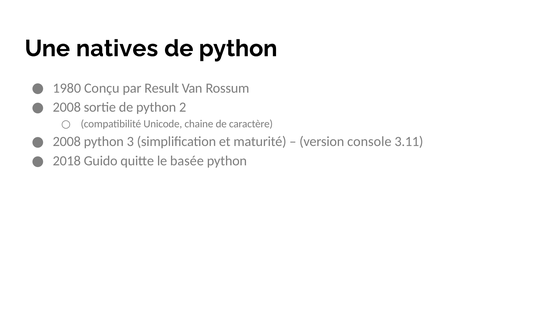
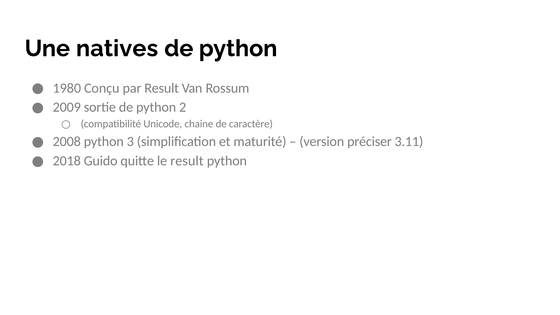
2008: 2008 -> 2009 (67, 107)
console: console -> préciser (369, 142)
le basée: basée -> result (187, 161)
